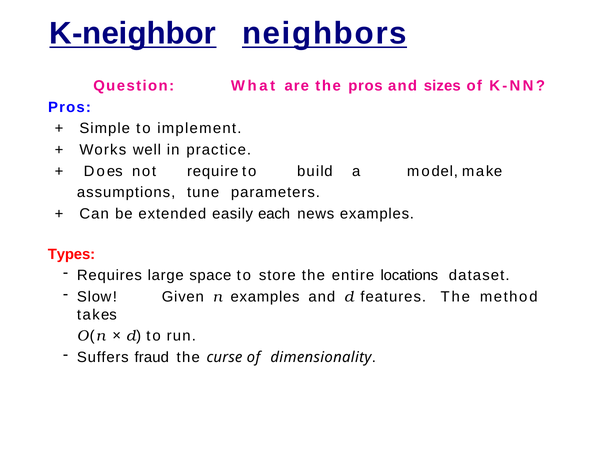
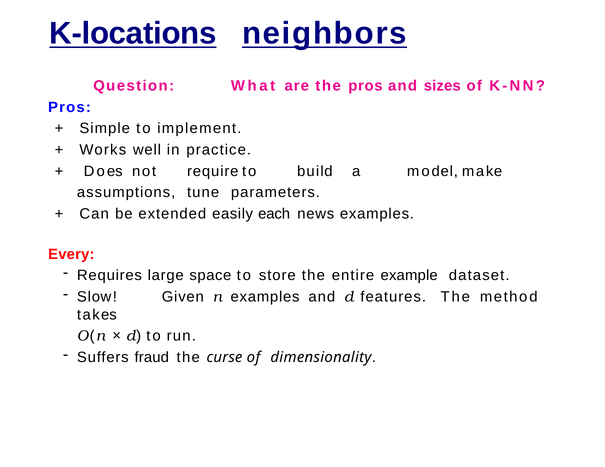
K-neighbor: K-neighbor -> K-locations (133, 34)
Types: Types -> Every (71, 254)
locations: locations -> example (409, 276)
